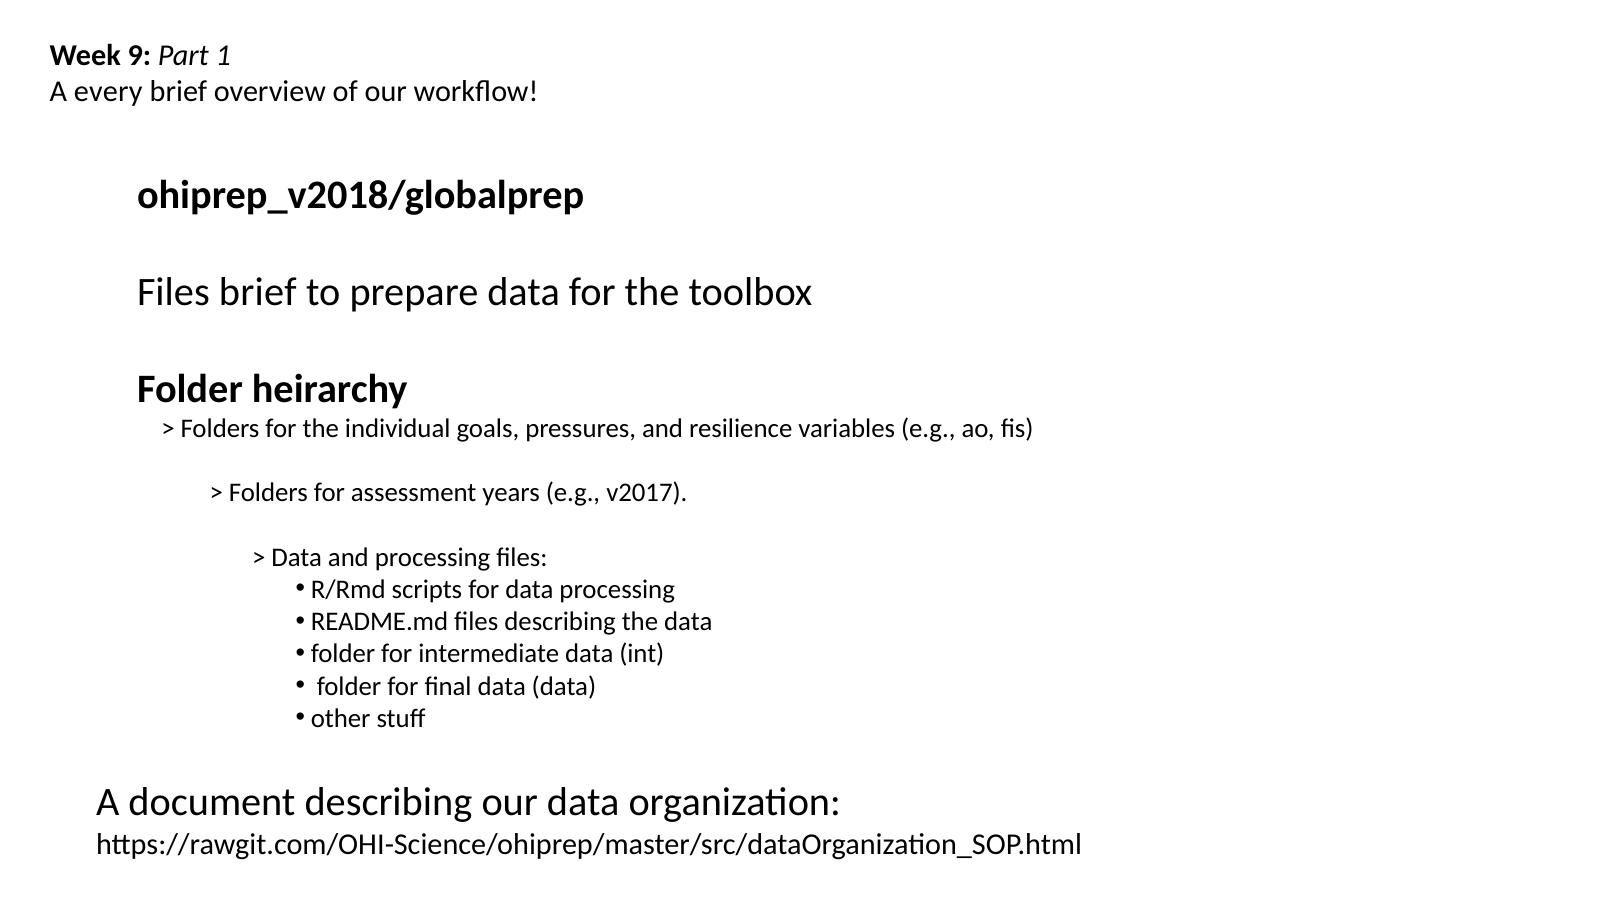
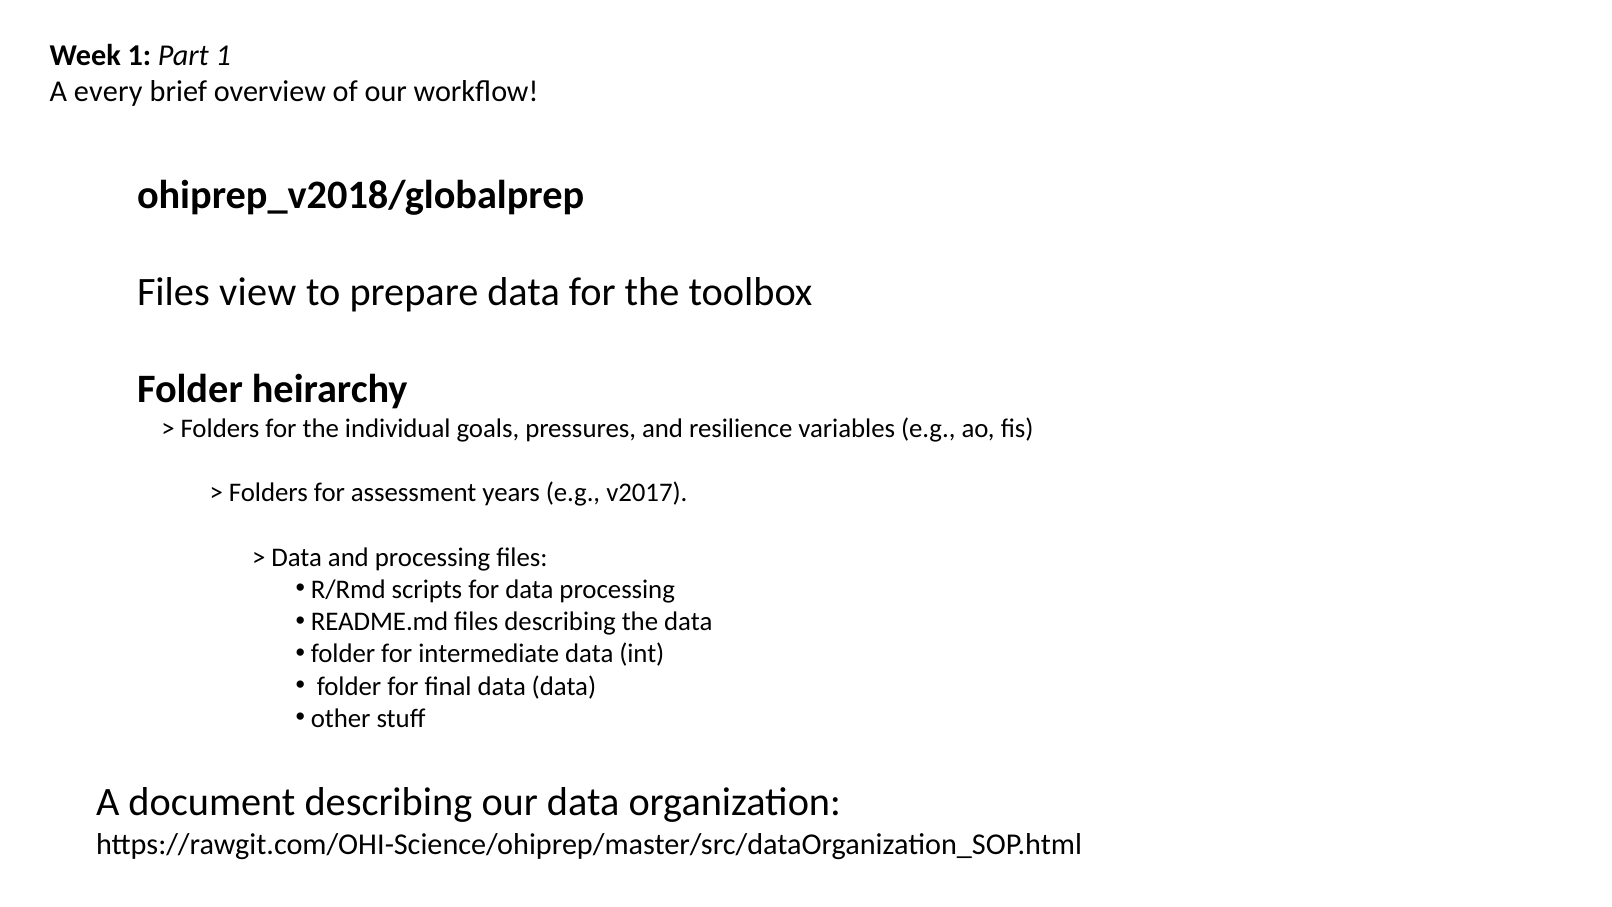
Week 9: 9 -> 1 (139, 55)
Files brief: brief -> view (258, 292)
